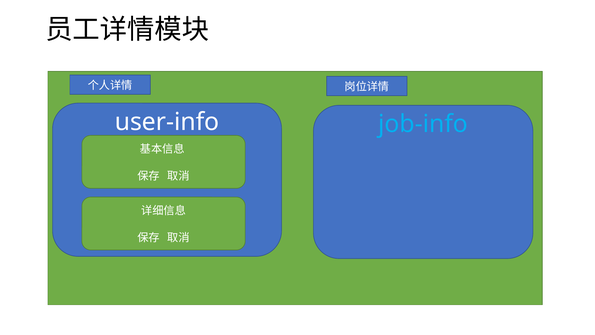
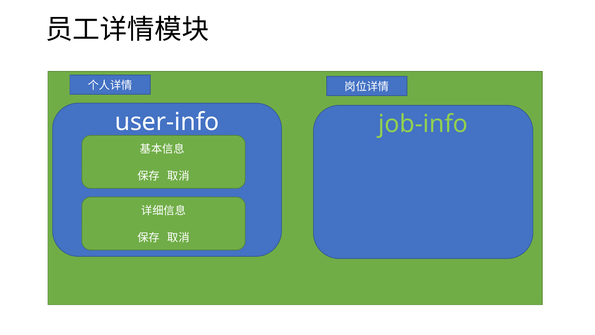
job-info colour: light blue -> light green (423, 124)
